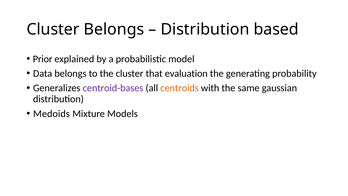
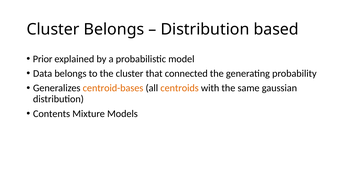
evaluation: evaluation -> connected (186, 73)
centroid-bases colour: purple -> orange (113, 88)
Medoids: Medoids -> Contents (52, 114)
